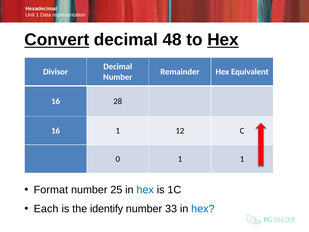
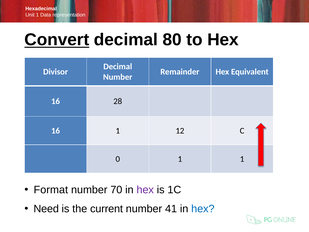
48: 48 -> 80 (172, 40)
Hex underline: present -> none (223, 40)
25: 25 -> 70 (116, 190)
hex colour: blue -> purple (145, 190)
Each: Each -> Need (46, 209)
identify: identify -> current (107, 209)
33: 33 -> 41 (171, 209)
